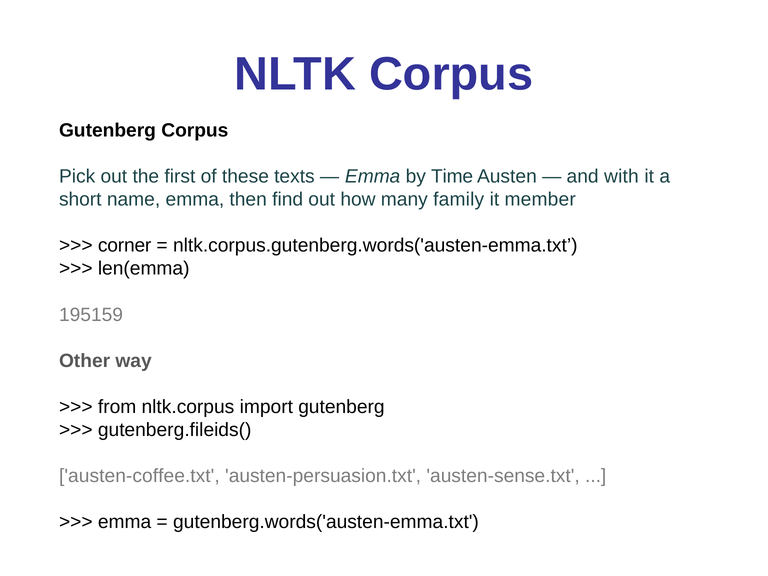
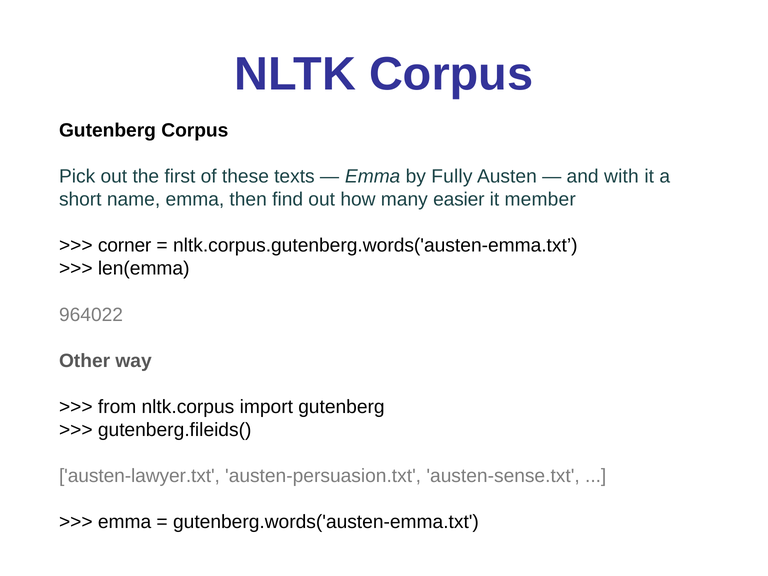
Time: Time -> Fully (452, 176)
family: family -> easier (459, 200)
195159: 195159 -> 964022 (91, 315)
austen-coffee.txt: austen-coffee.txt -> austen-lawyer.txt (139, 476)
